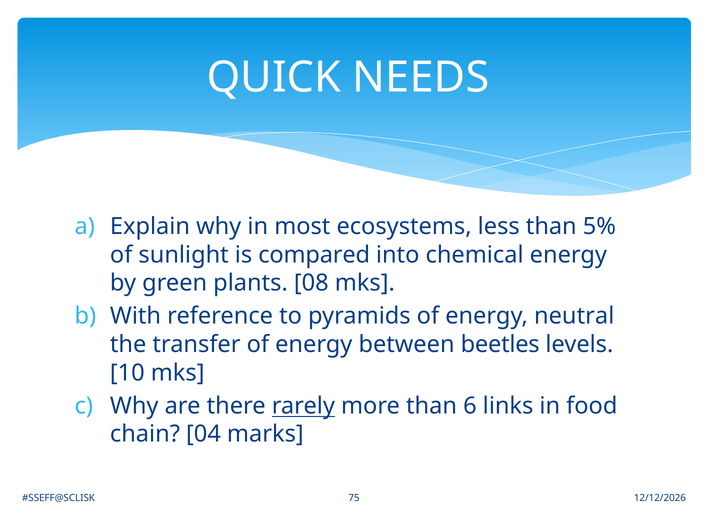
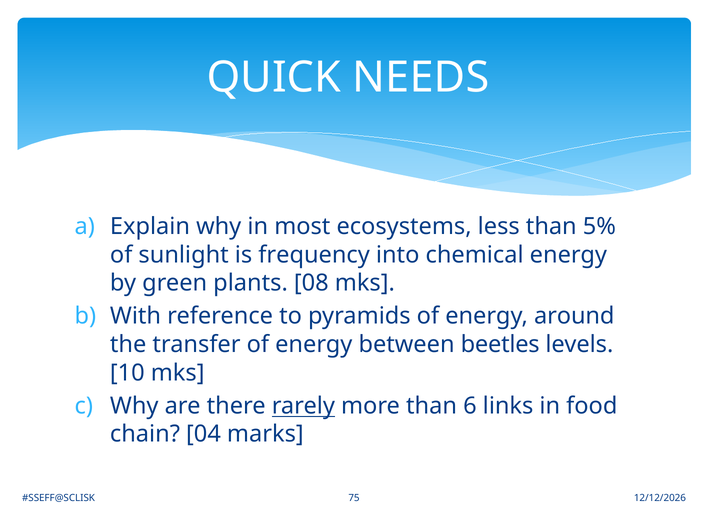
compared: compared -> frequency (314, 255)
neutral: neutral -> around (574, 316)
